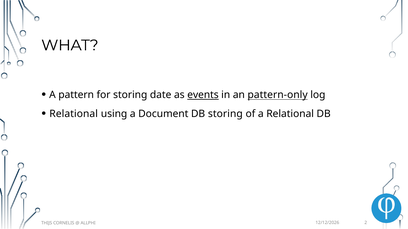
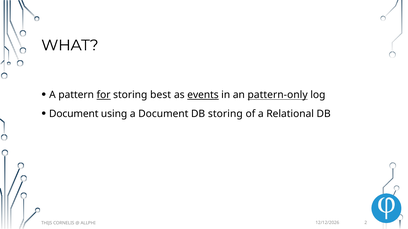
for underline: none -> present (104, 95)
date: date -> best (161, 95)
Relational: Relational -> Document (74, 114)
